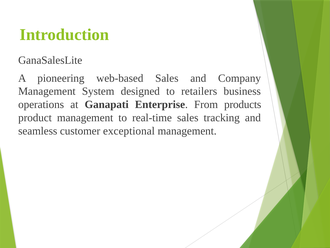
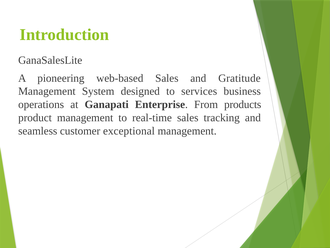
Company: Company -> Gratitude (239, 78)
retailers: retailers -> services (199, 91)
